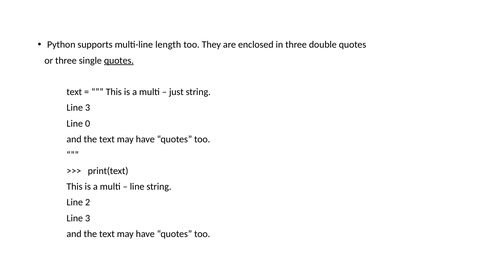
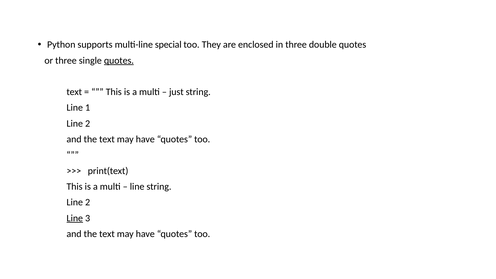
length: length -> special (168, 45)
3: 3 -> 1 (88, 108)
0: 0 -> 2 (88, 124)
Line underline: none -> present (75, 218)
